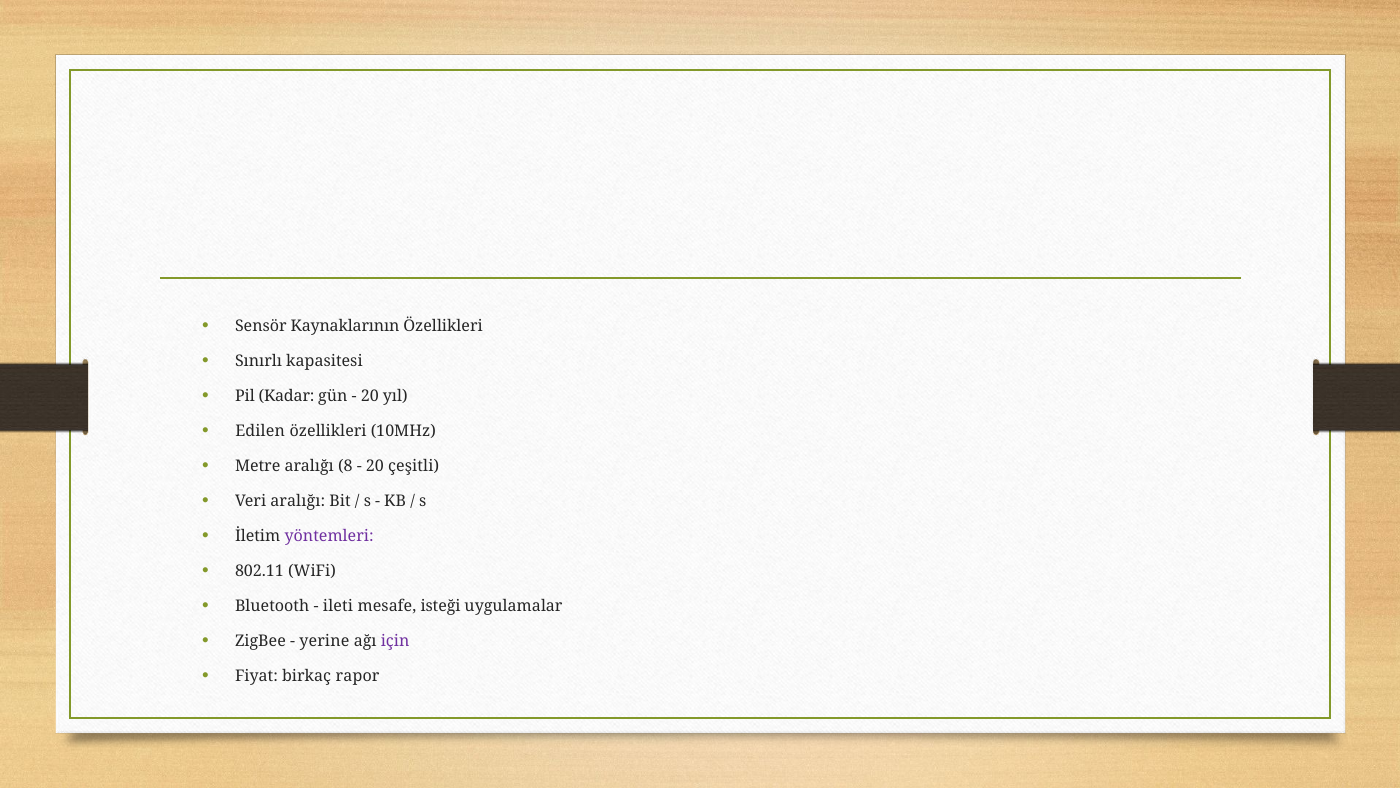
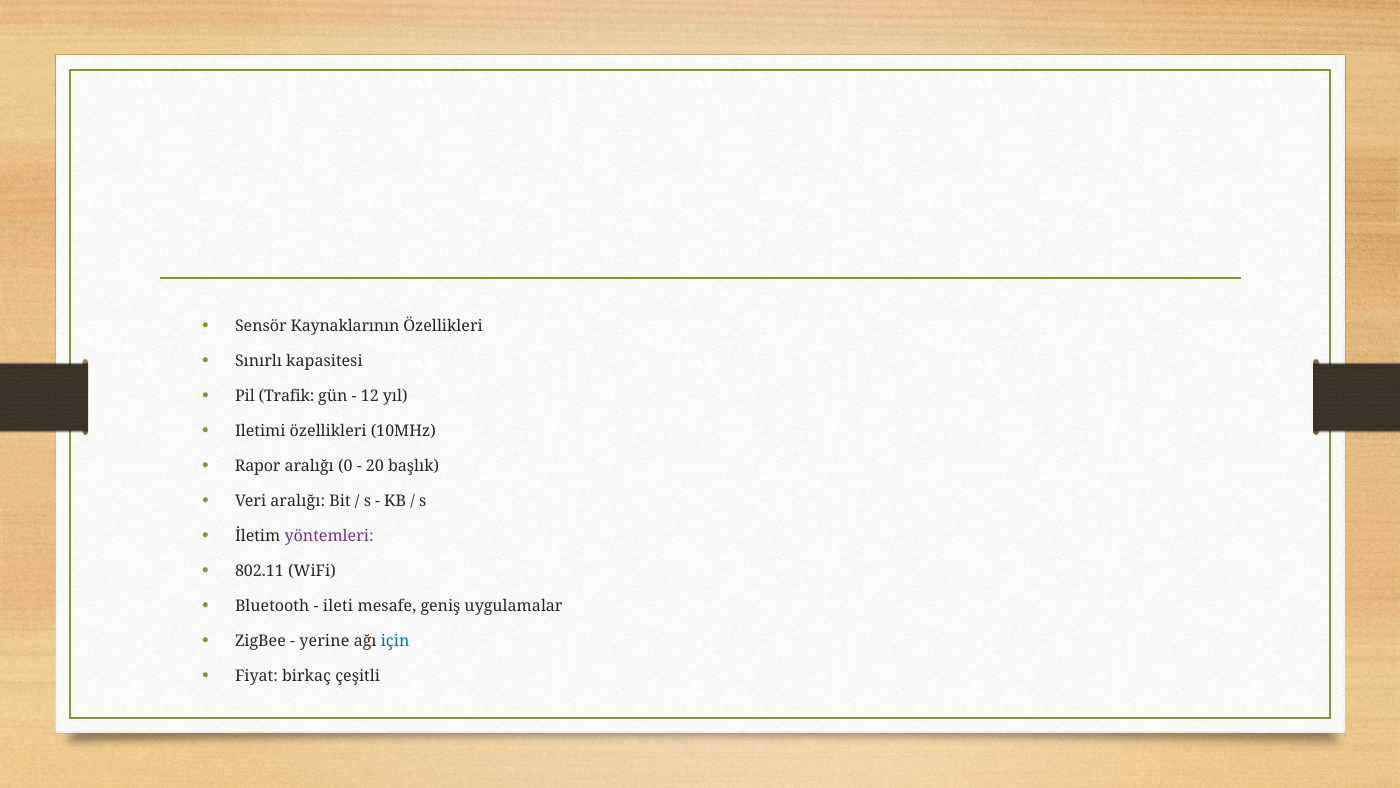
Kadar: Kadar -> Trafik (287, 396)
20: 20 -> 12 (370, 396)
Edilen: Edilen -> Iletimi (260, 431)
Metre: Metre -> Rapor (258, 466)
8: 8 -> 0 (345, 466)
çeşitli: çeşitli -> başlık (414, 466)
isteği: isteği -> geniş (440, 606)
için colour: purple -> blue (395, 641)
rapor: rapor -> çeşitli (358, 676)
